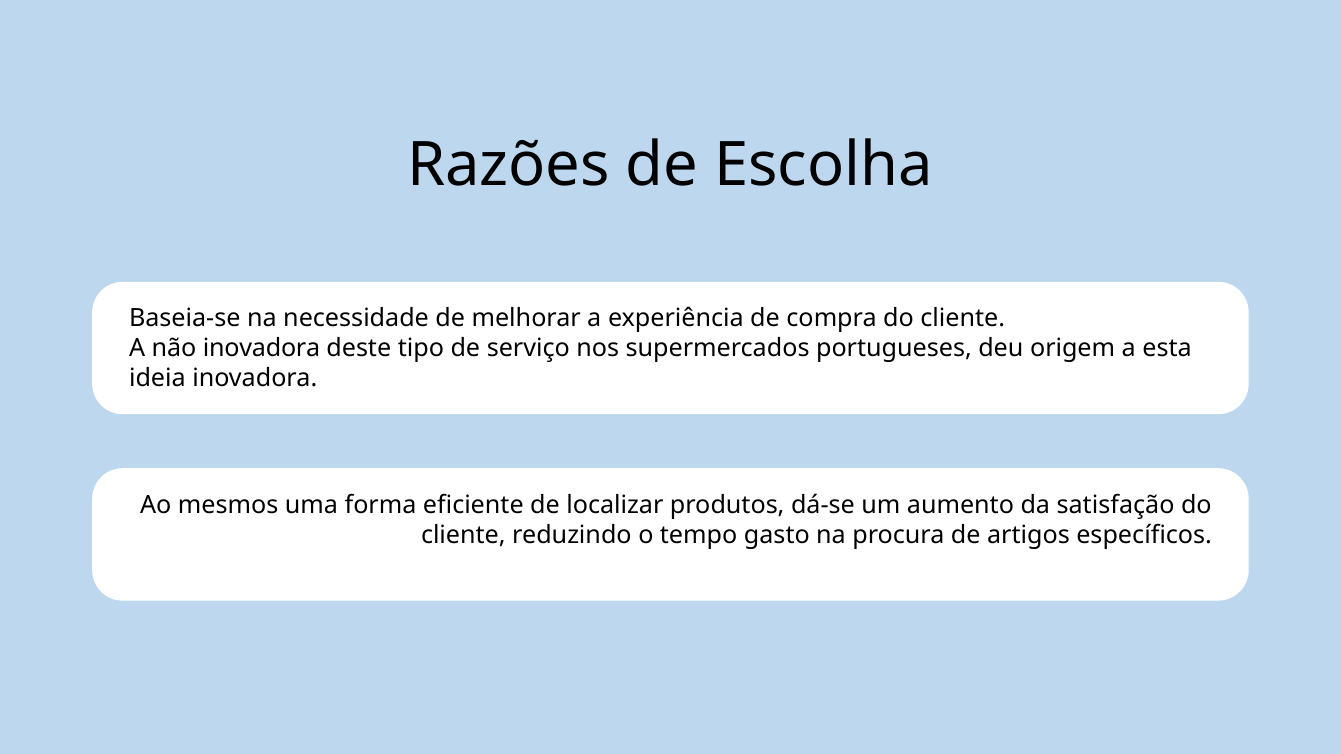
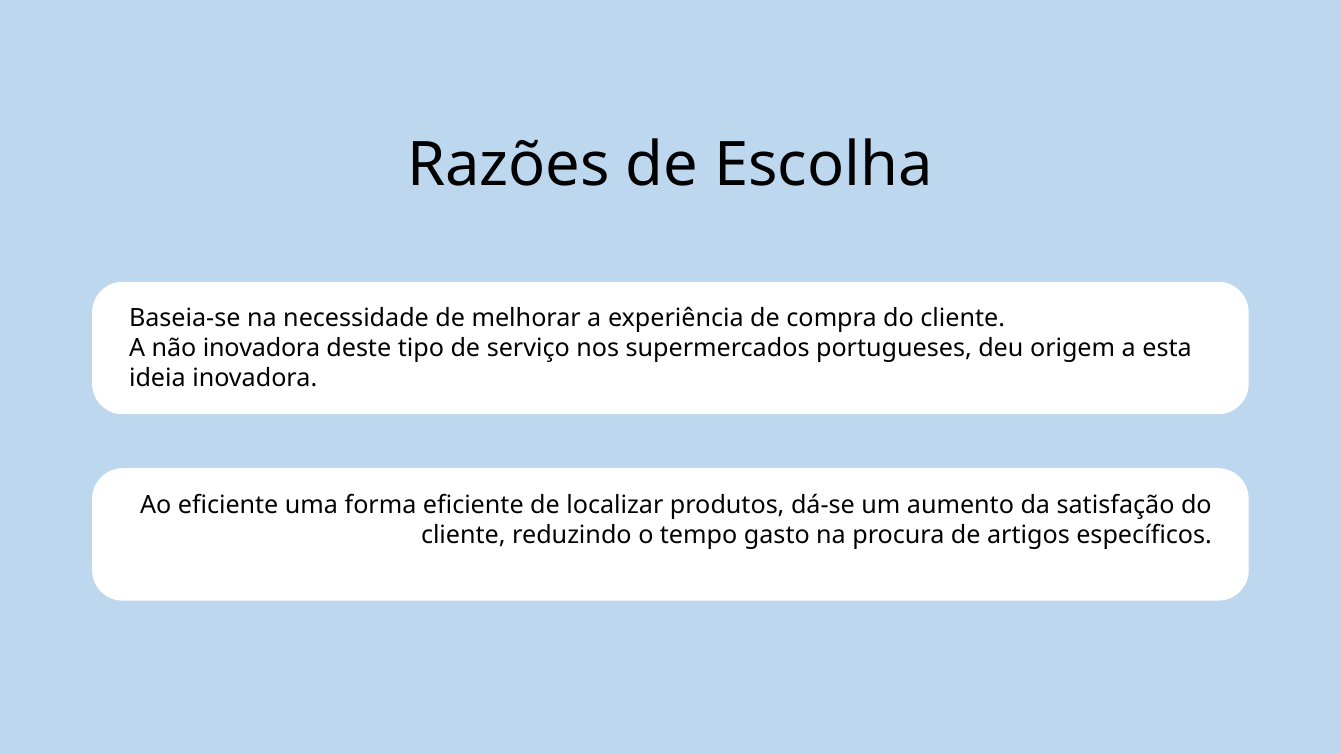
Ao mesmos: mesmos -> eficiente (228, 506)
